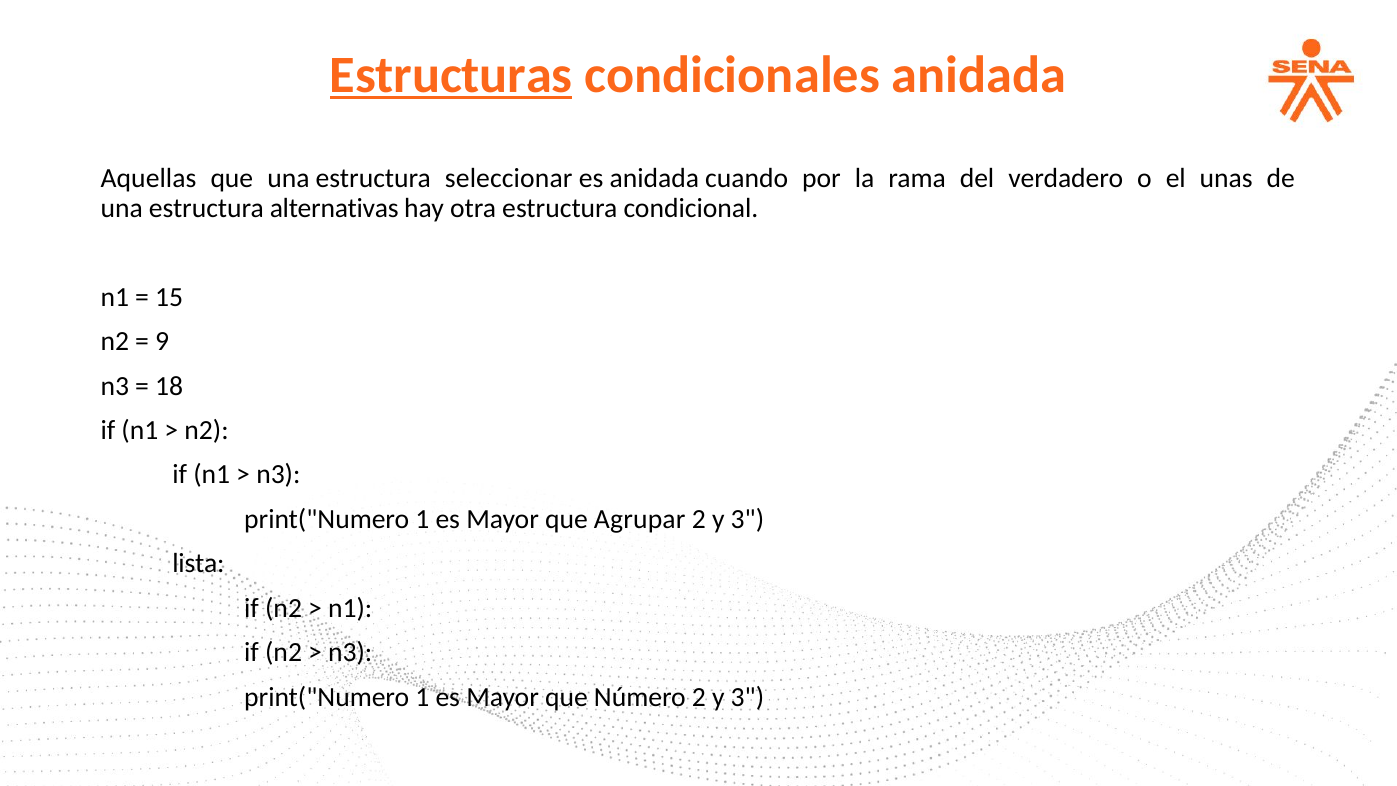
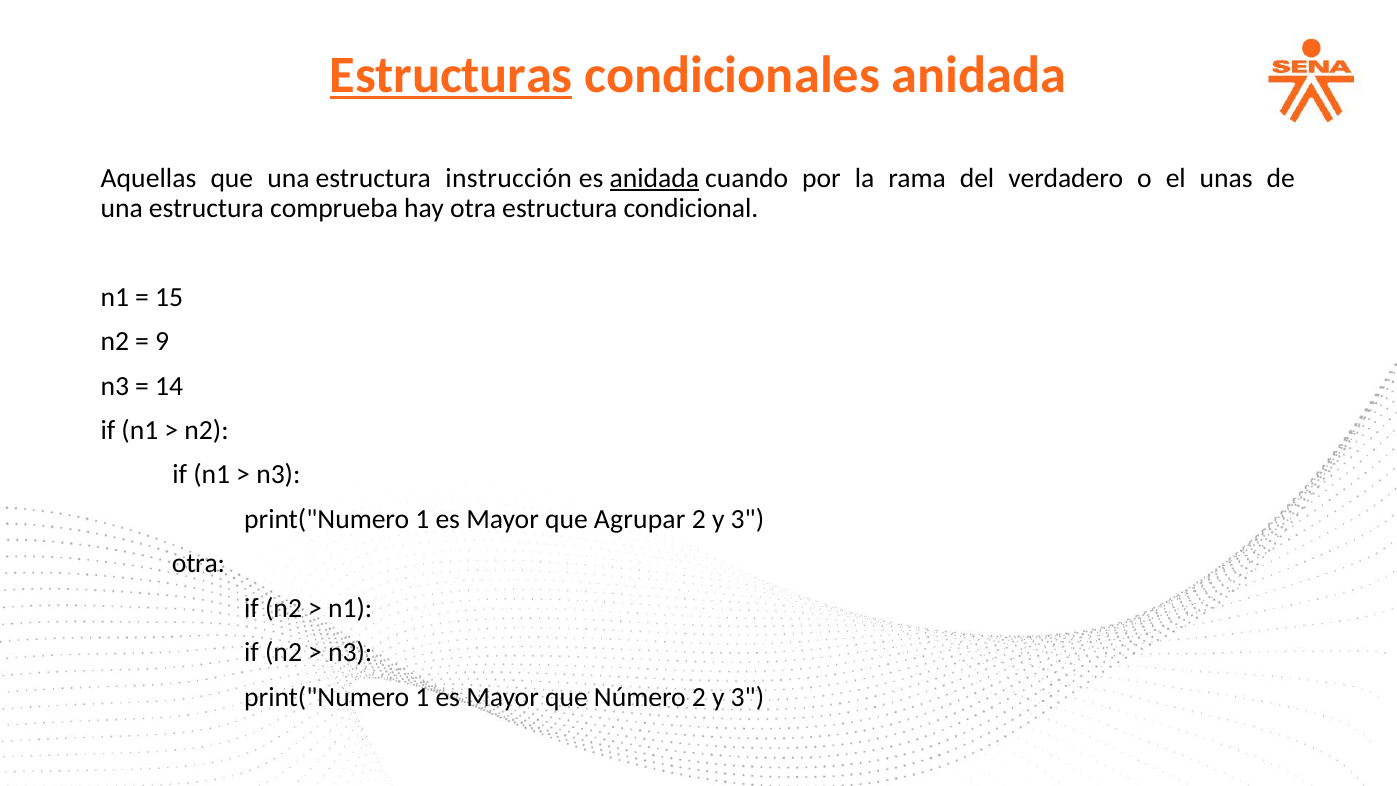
seleccionar: seleccionar -> instrucción (509, 178)
anidada underline: none -> present (654, 178)
alternativas: alternativas -> comprueba (334, 208)
18: 18 -> 14 (169, 386)
lista: lista -> otra (198, 564)
